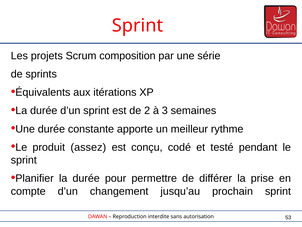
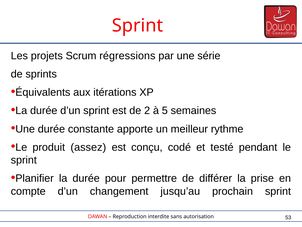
composition: composition -> régressions (127, 56)
3: 3 -> 5 (165, 110)
